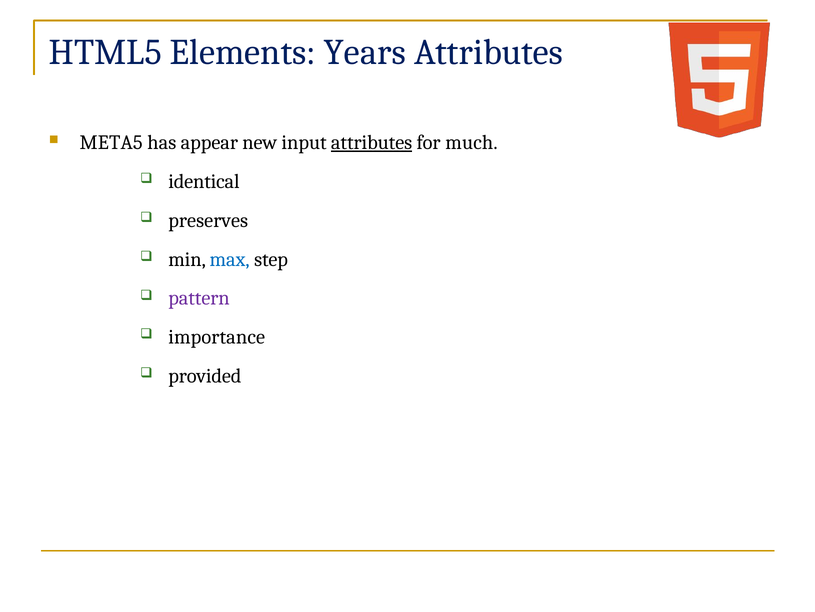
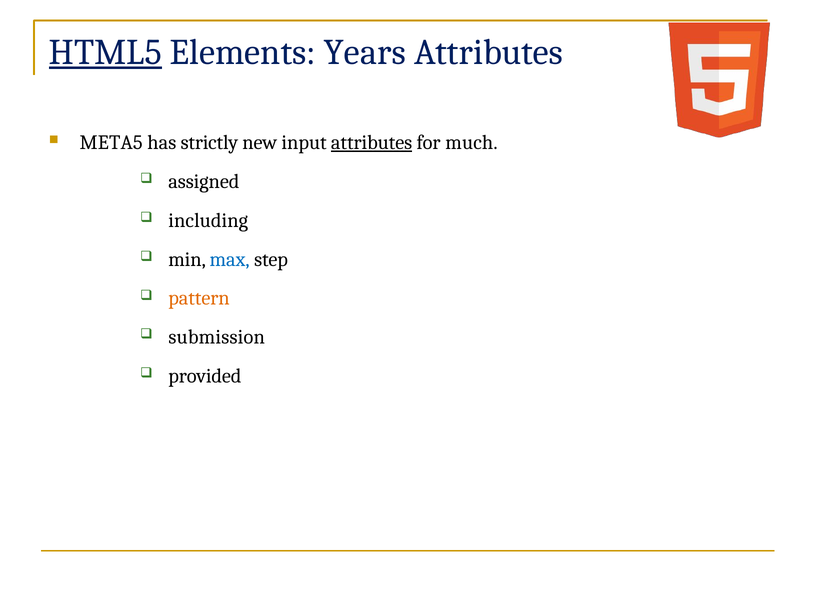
HTML5 underline: none -> present (105, 52)
appear: appear -> strictly (209, 142)
identical: identical -> assigned (204, 181)
preserves: preserves -> including (208, 220)
pattern colour: purple -> orange (199, 298)
importance: importance -> submission (217, 337)
